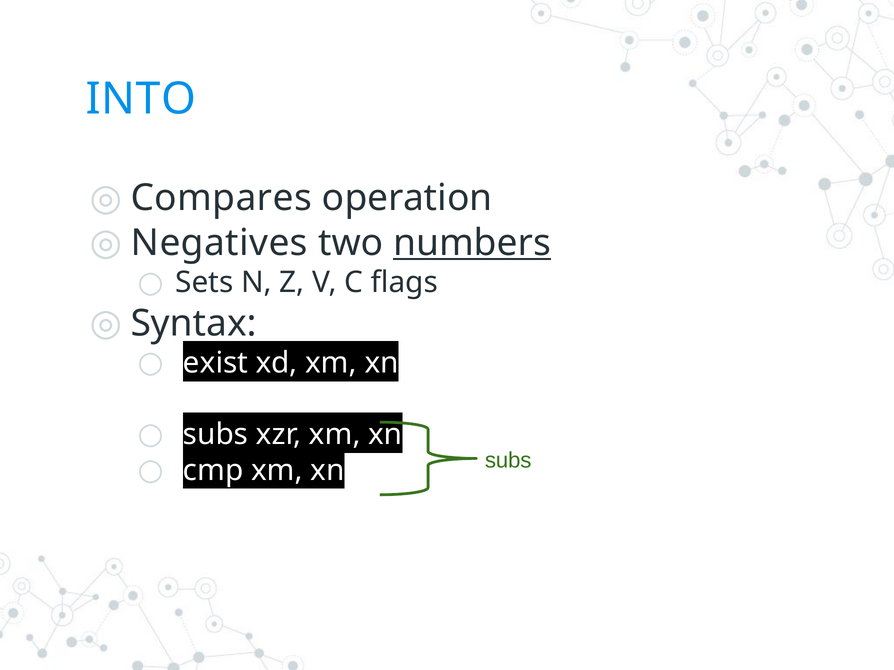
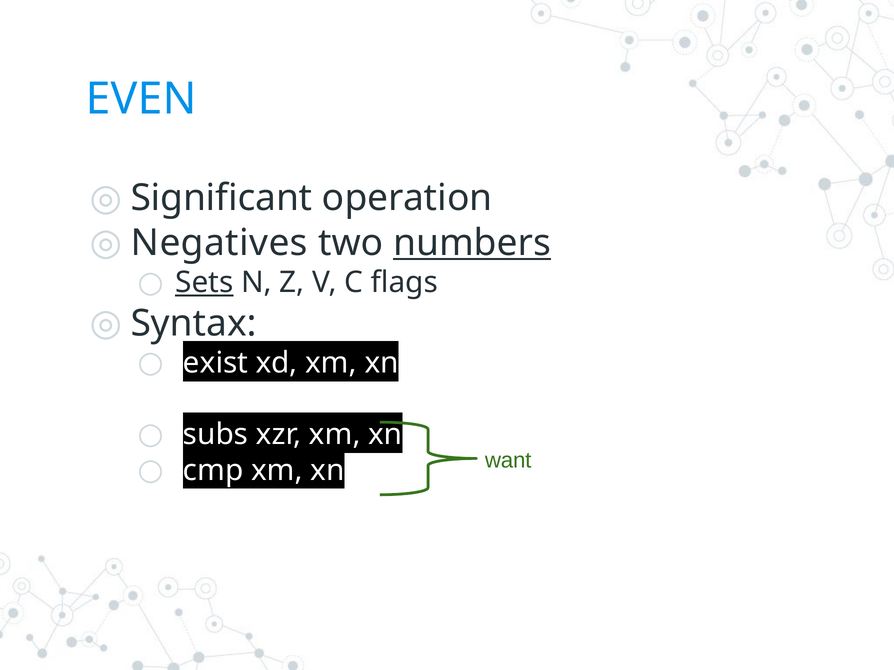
INTO: INTO -> EVEN (141, 99)
Compares: Compares -> Significant (221, 198)
Sets underline: none -> present (204, 283)
subs: subs -> want (508, 461)
